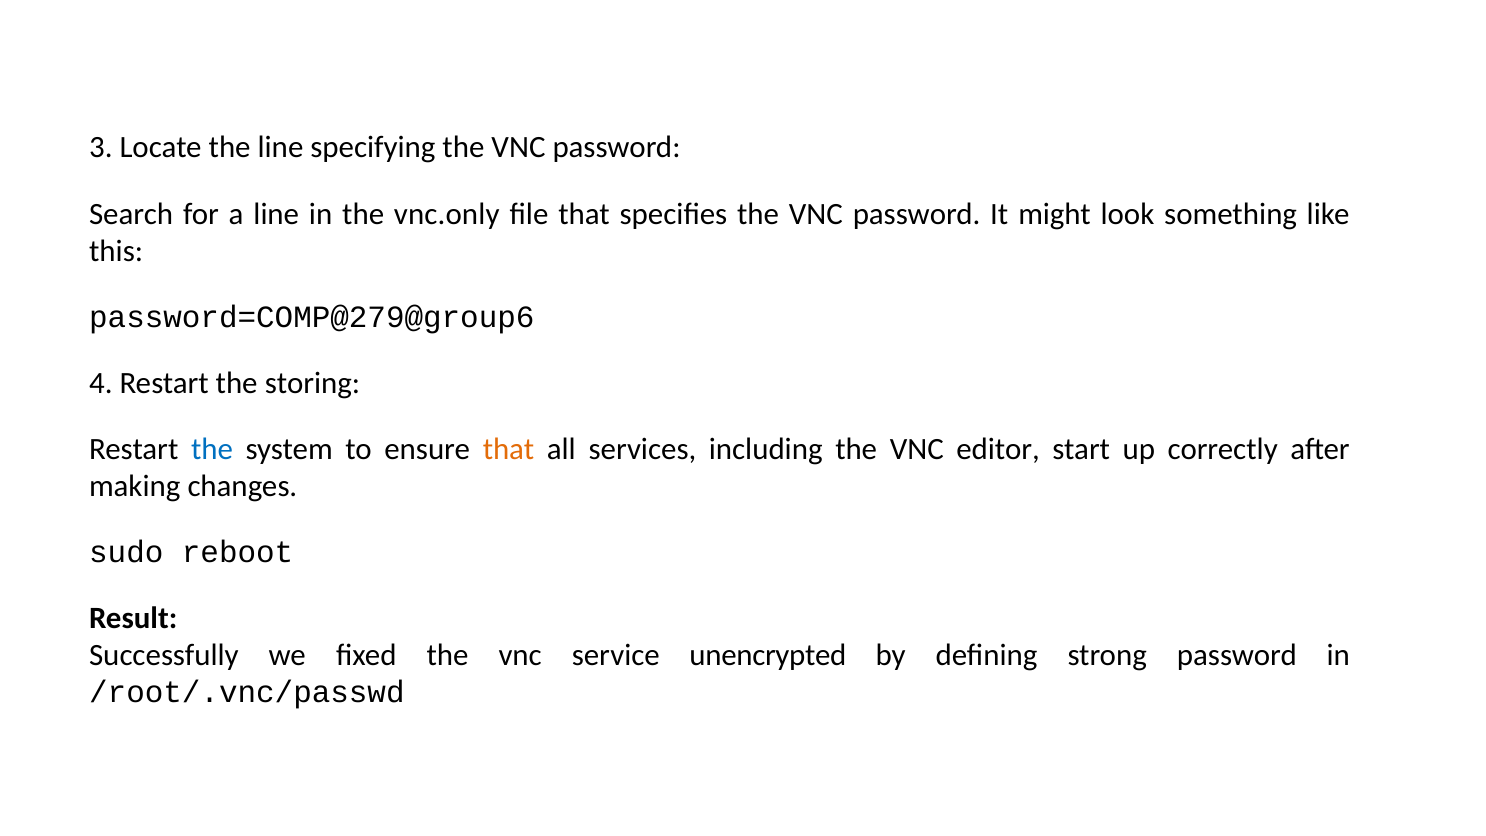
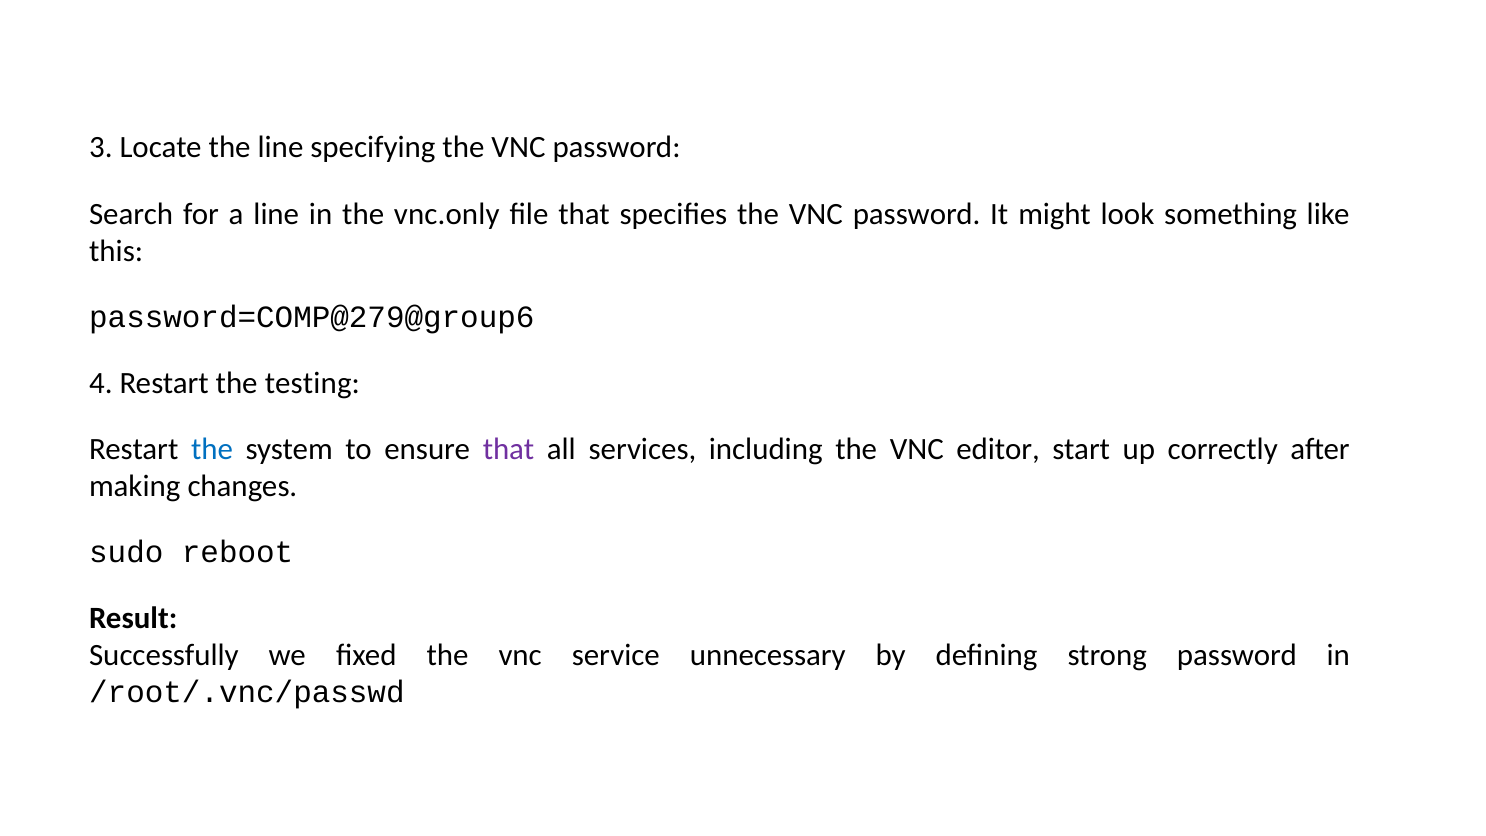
storing: storing -> testing (312, 383)
that colour: orange -> purple (509, 449)
unencrypted: unencrypted -> unnecessary (768, 656)
